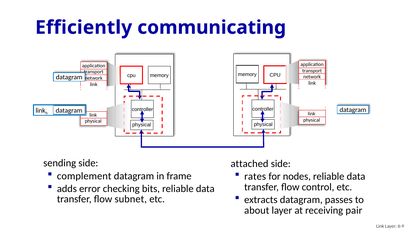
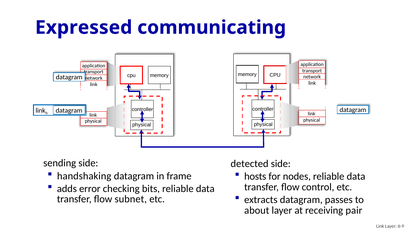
Efficiently: Efficiently -> Expressed (84, 27)
attached: attached -> detected (250, 163)
complement: complement -> handshaking (84, 175)
rates: rates -> hosts (255, 176)
